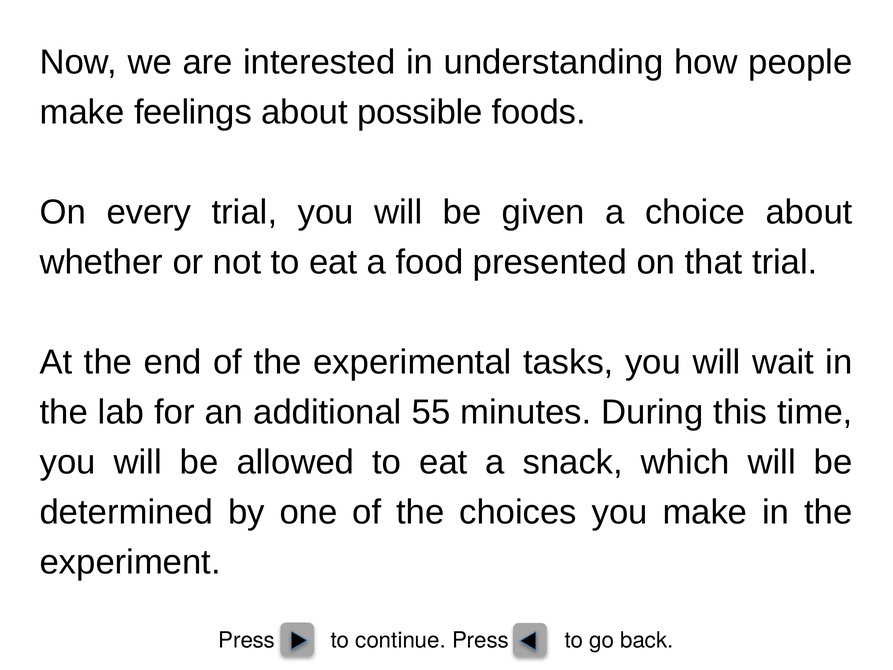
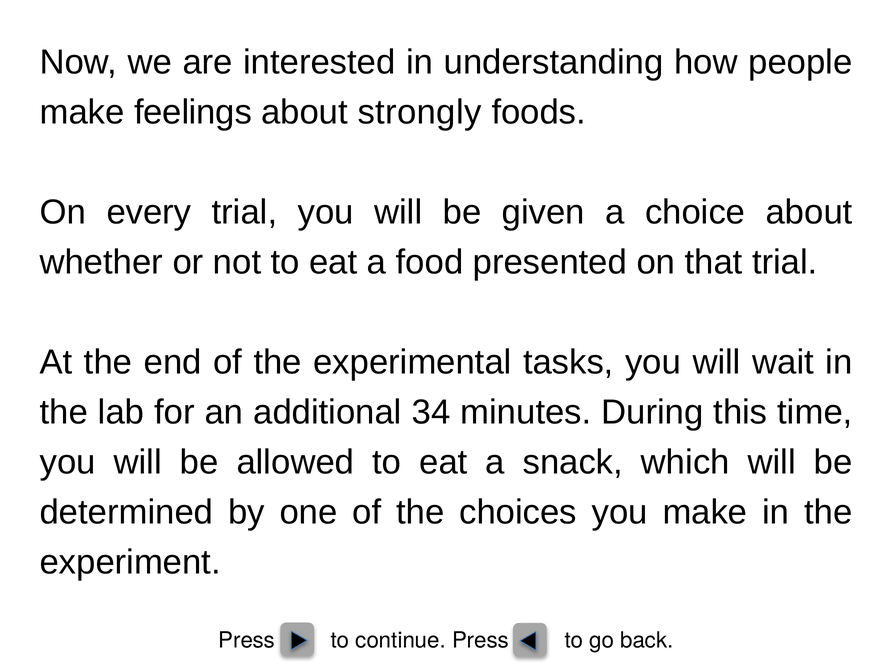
possible: possible -> strongly (420, 112)
55: 55 -> 34 (431, 412)
